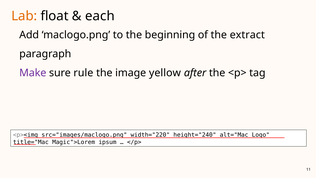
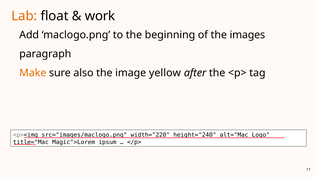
each: each -> work (100, 16)
extract: extract -> images (247, 35)
Make colour: purple -> orange (33, 73)
rule: rule -> also (83, 73)
